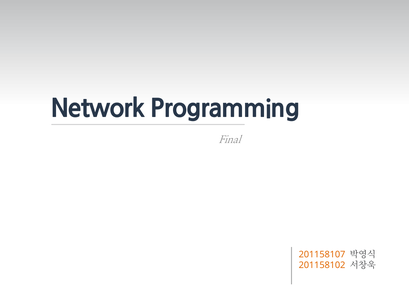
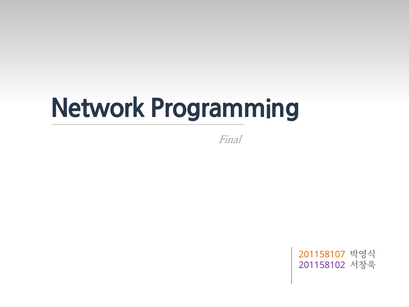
201158102 colour: orange -> purple (322, 265)
